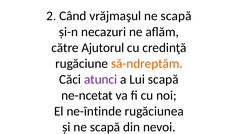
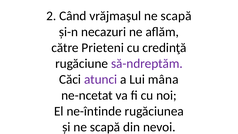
Ajutorul: Ajutorul -> Prieteni (103, 48)
să-ndreptăm colour: orange -> purple (147, 64)
Lui scapă: scapă -> mâna (163, 79)
